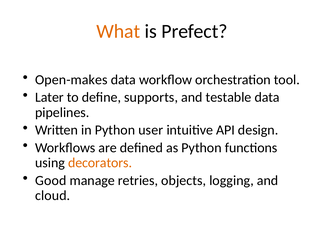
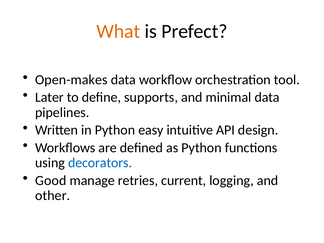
testable: testable -> minimal (229, 97)
user: user -> easy (151, 130)
decorators colour: orange -> blue (100, 163)
objects: objects -> current (184, 181)
cloud: cloud -> other (53, 196)
